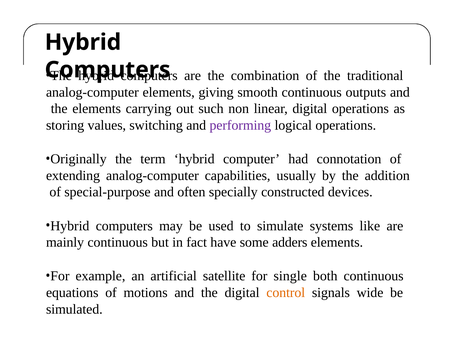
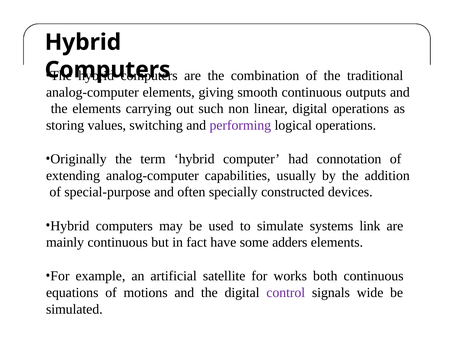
like: like -> link (370, 226)
single: single -> works (290, 276)
control colour: orange -> purple (286, 292)
